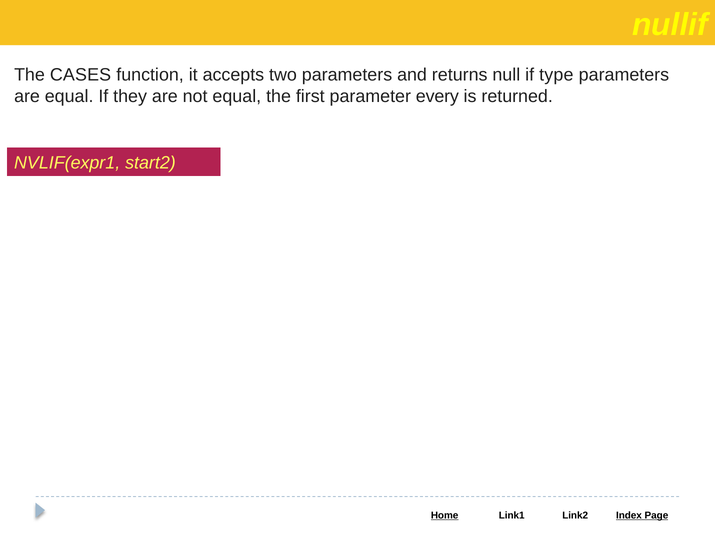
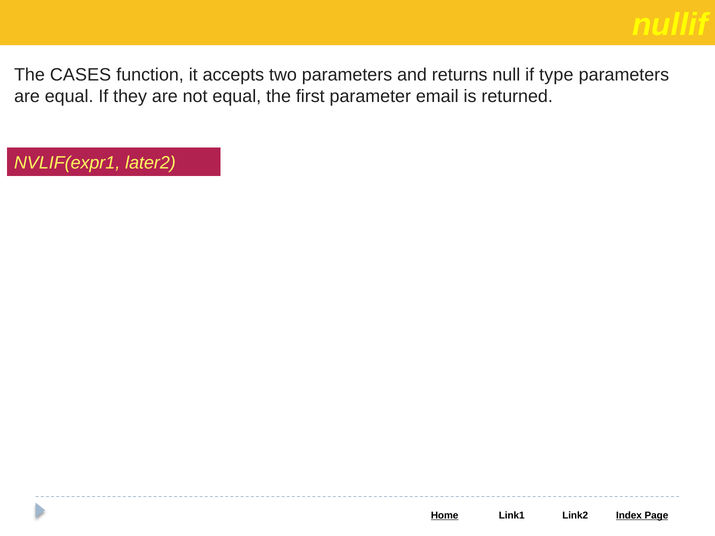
every: every -> email (437, 97)
start2: start2 -> later2 (150, 163)
